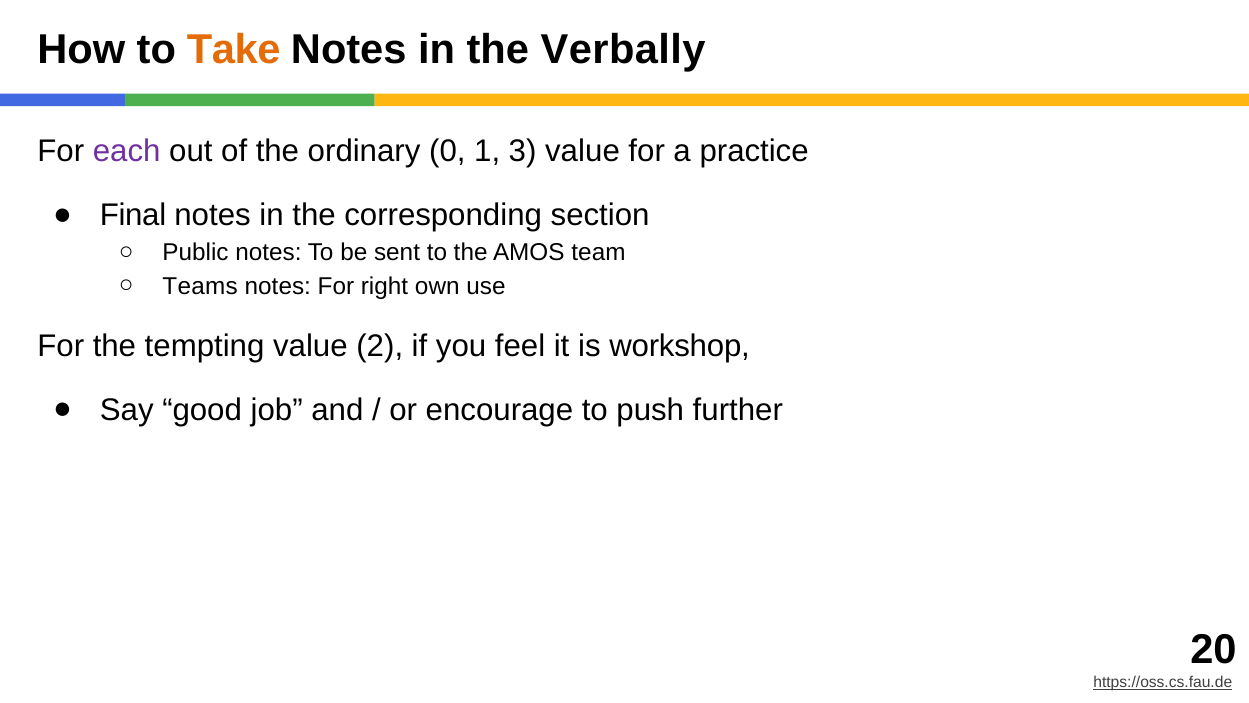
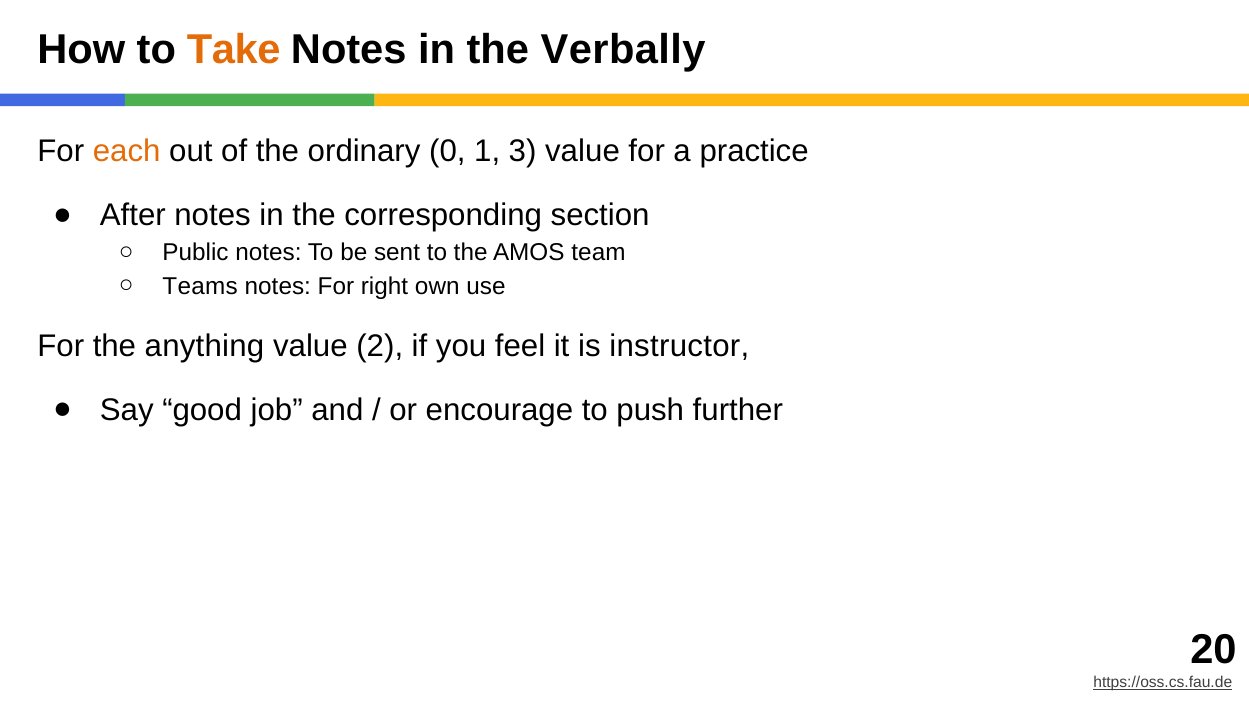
each colour: purple -> orange (127, 151)
Final: Final -> After (133, 215)
tempting: tempting -> anything (204, 346)
workshop: workshop -> instructor (679, 346)
